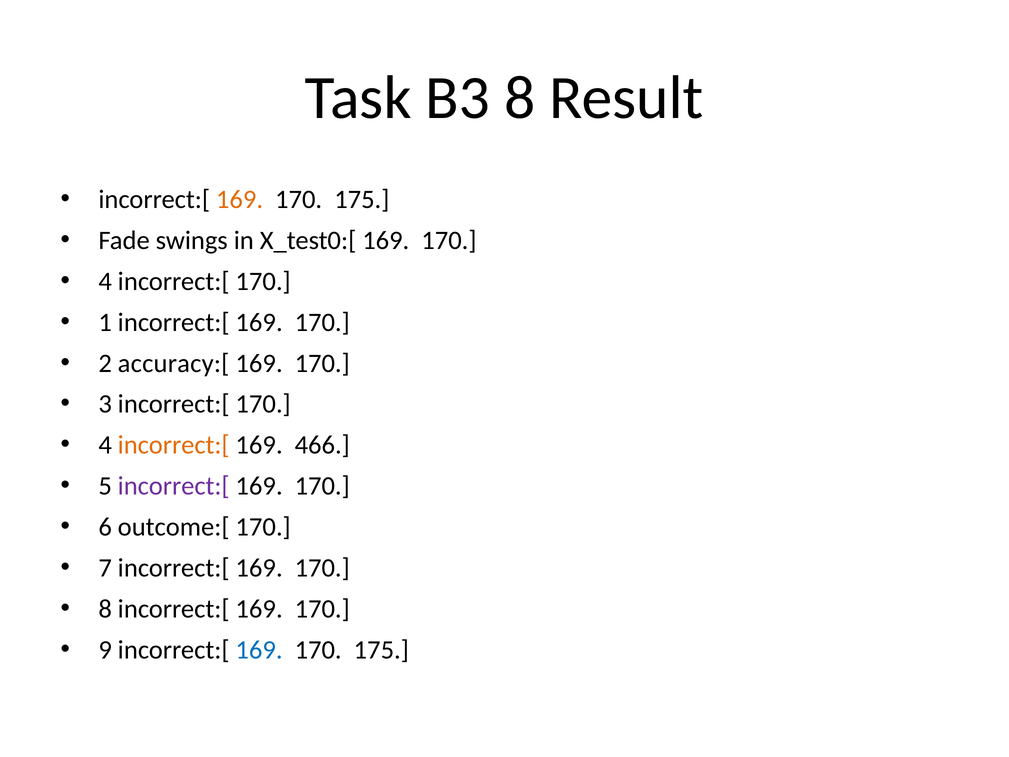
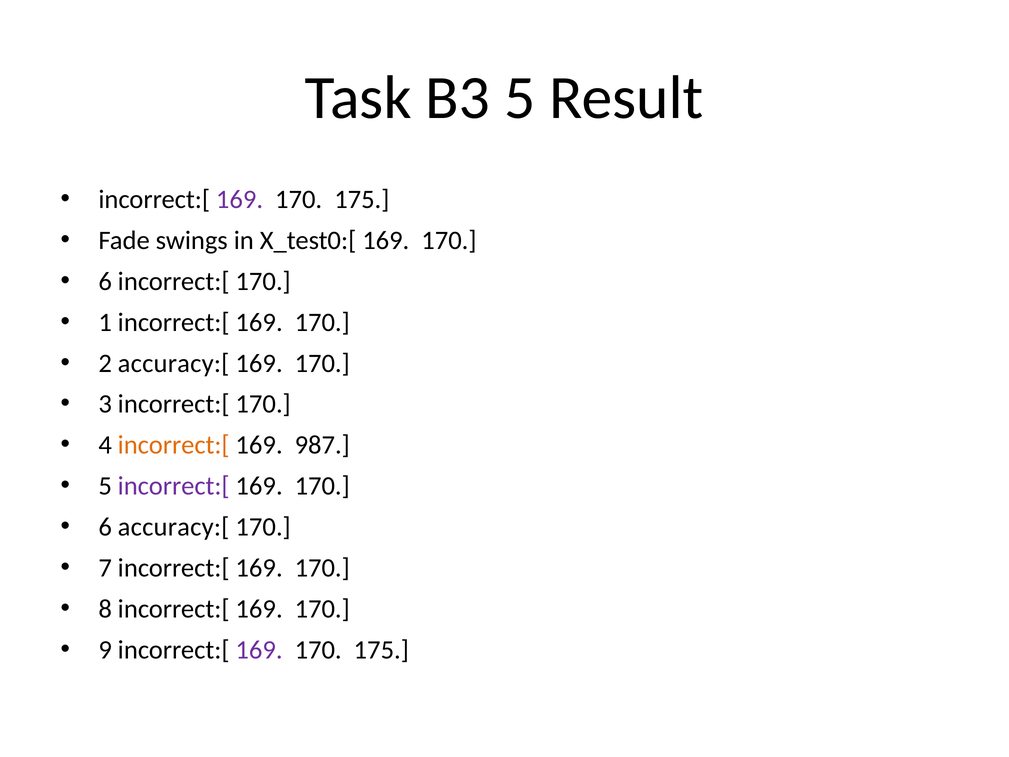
B3 8: 8 -> 5 (520, 98)
169 colour: orange -> purple (240, 199)
4: 4 -> 6 (105, 281)
466: 466 -> 987 (322, 445)
6 outcome:[: outcome:[ -> accuracy:[ (174, 527)
169 colour: blue -> purple (259, 650)
